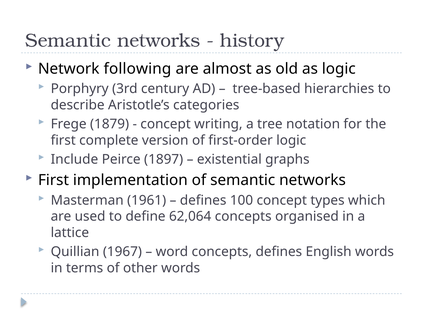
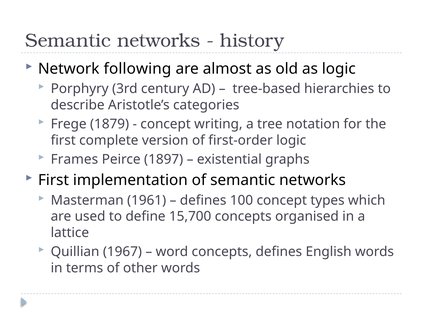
Include: Include -> Frames (74, 159)
62,064: 62,064 -> 15,700 (190, 217)
